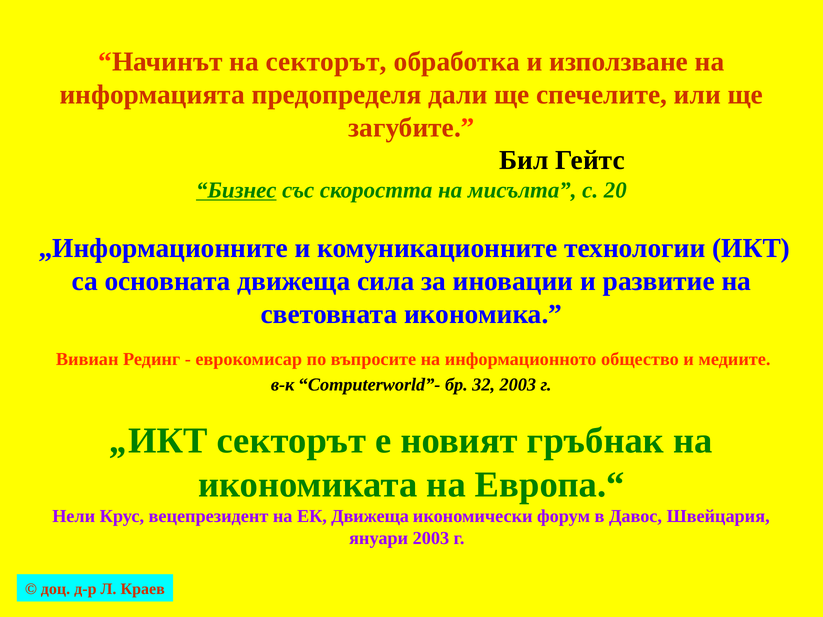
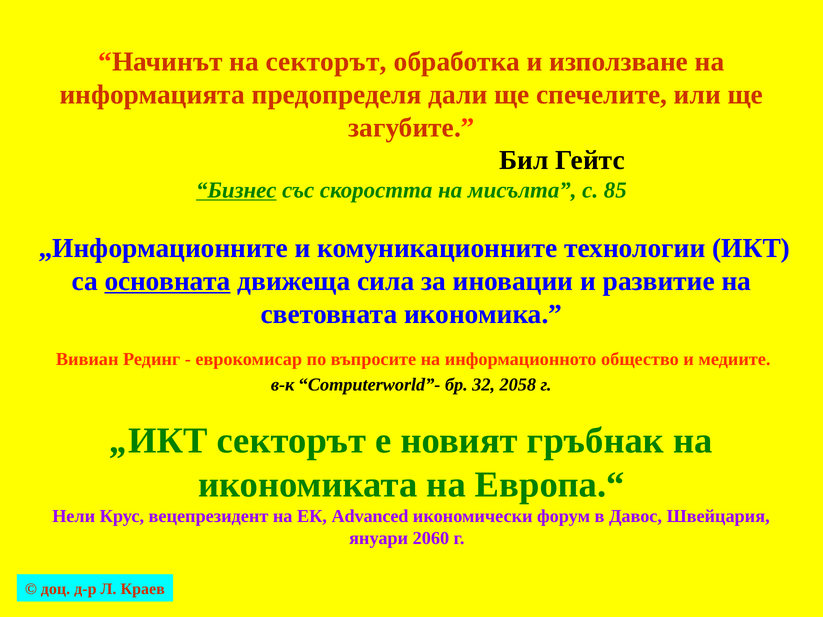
20: 20 -> 85 (615, 190)
основната underline: none -> present (168, 281)
32 2003: 2003 -> 2058 (518, 385)
ЕК Движеща: Движеща -> Advanced (370, 516)
януари 2003: 2003 -> 2060 (431, 538)
